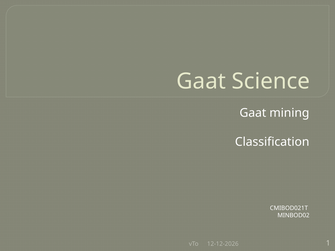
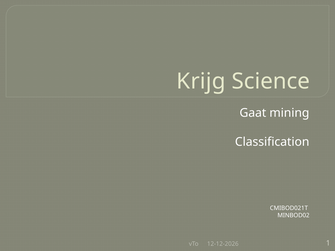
Gaat: Gaat -> Krijg (201, 81)
